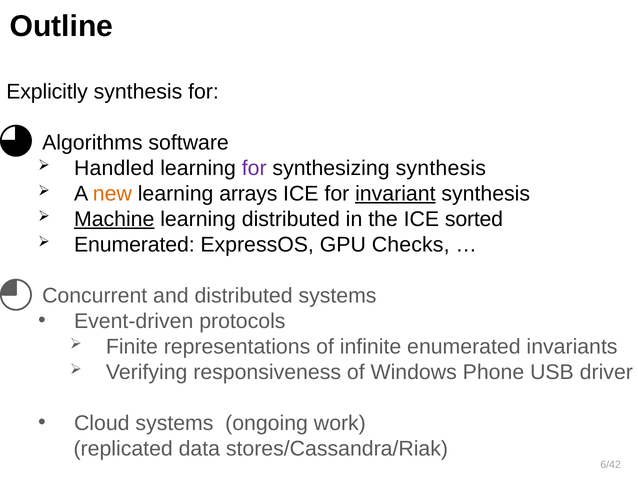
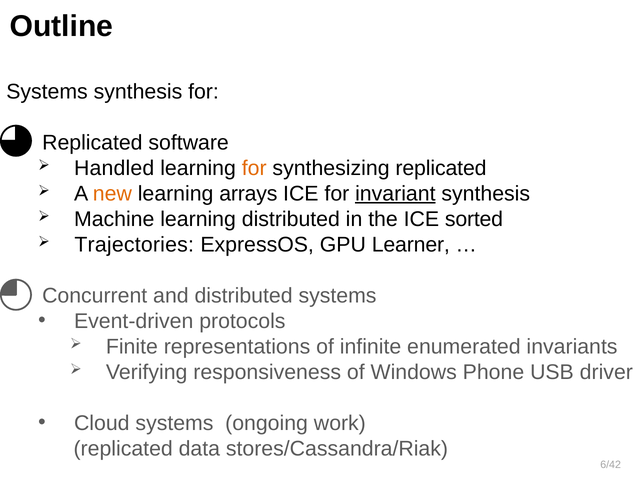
Explicitly: Explicitly -> Systems (47, 92)
Algorithms: Algorithms -> Replicated (92, 143)
for colour: purple -> orange (254, 168)
synthesizing synthesis: synthesis -> replicated (441, 168)
Machine underline: present -> none (114, 219)
Enumerated: Enumerated -> Trajectories (134, 245)
Checks: Checks -> Learner (411, 245)
